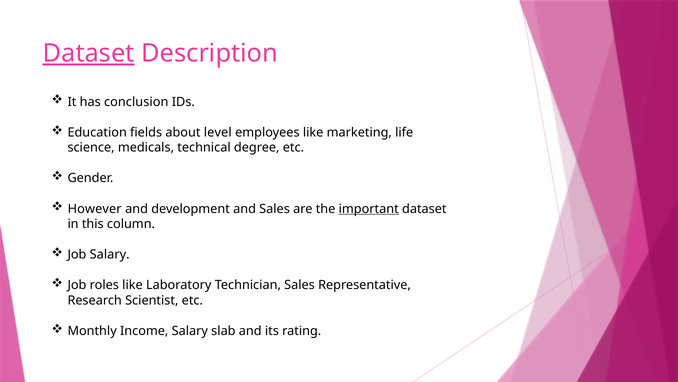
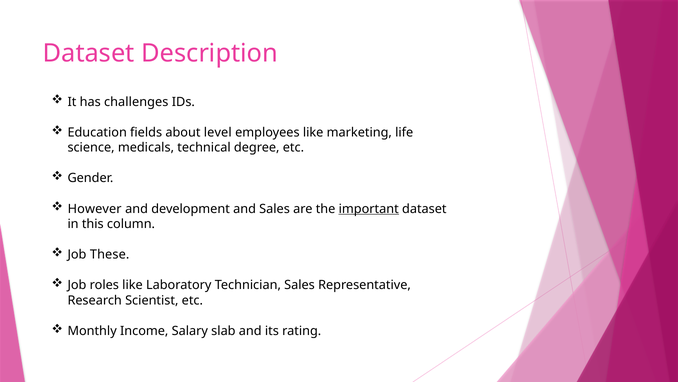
Dataset underline: present -> none (89, 53)
conclusion: conclusion -> challenges (136, 102)
Job Salary: Salary -> These (110, 254)
